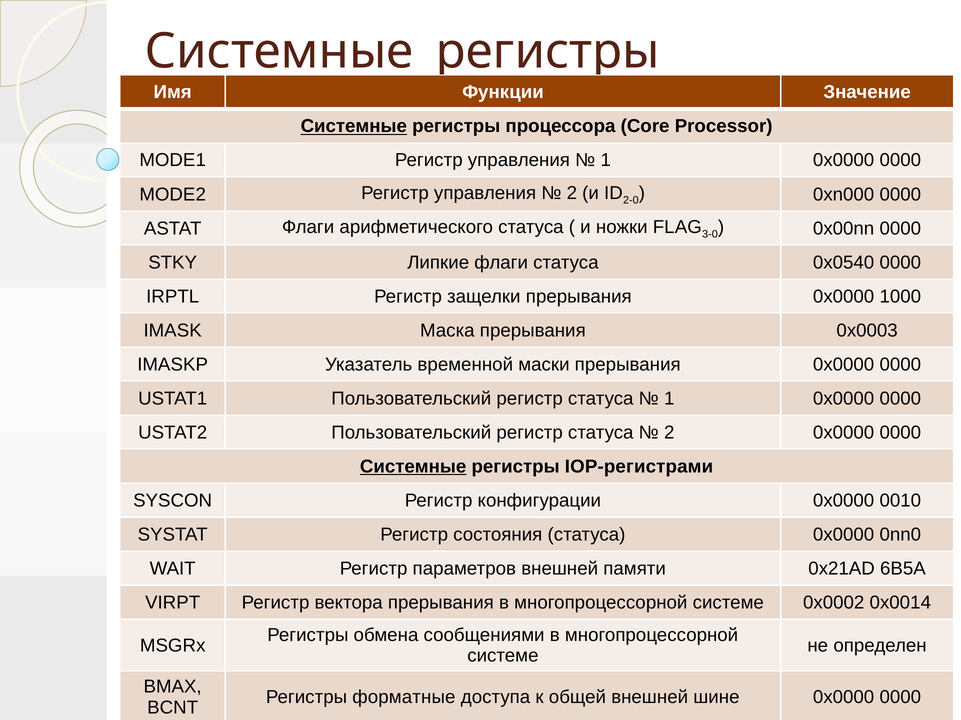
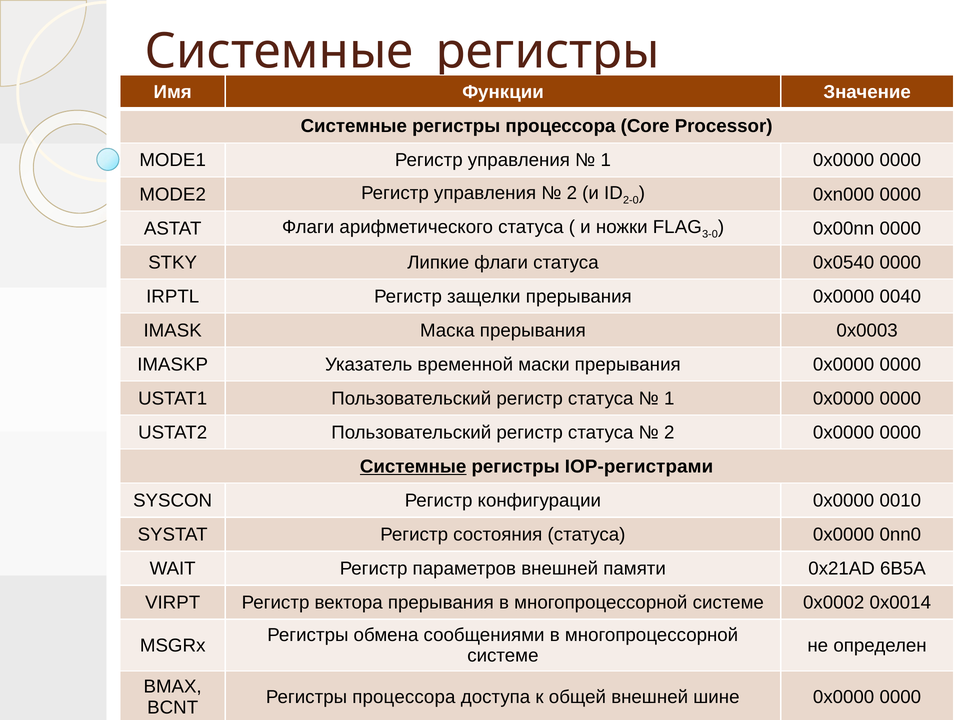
Системные underline: present -> none (354, 126)
1000: 1000 -> 0040 (900, 297)
форматные: форматные -> процессора (404, 698)
